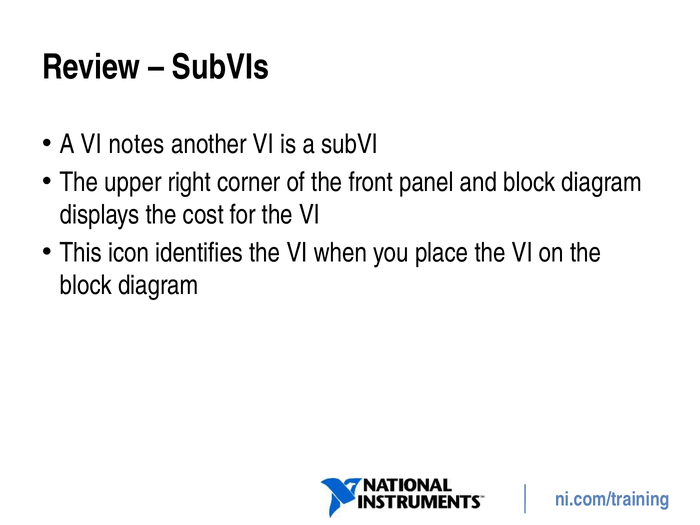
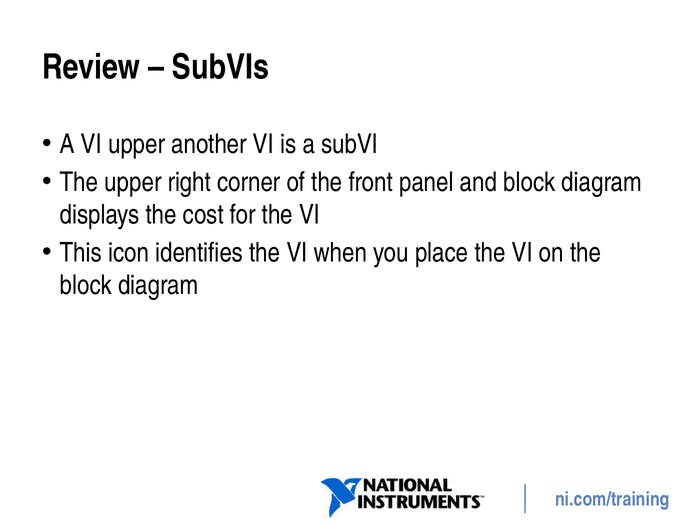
VI notes: notes -> upper (137, 144)
